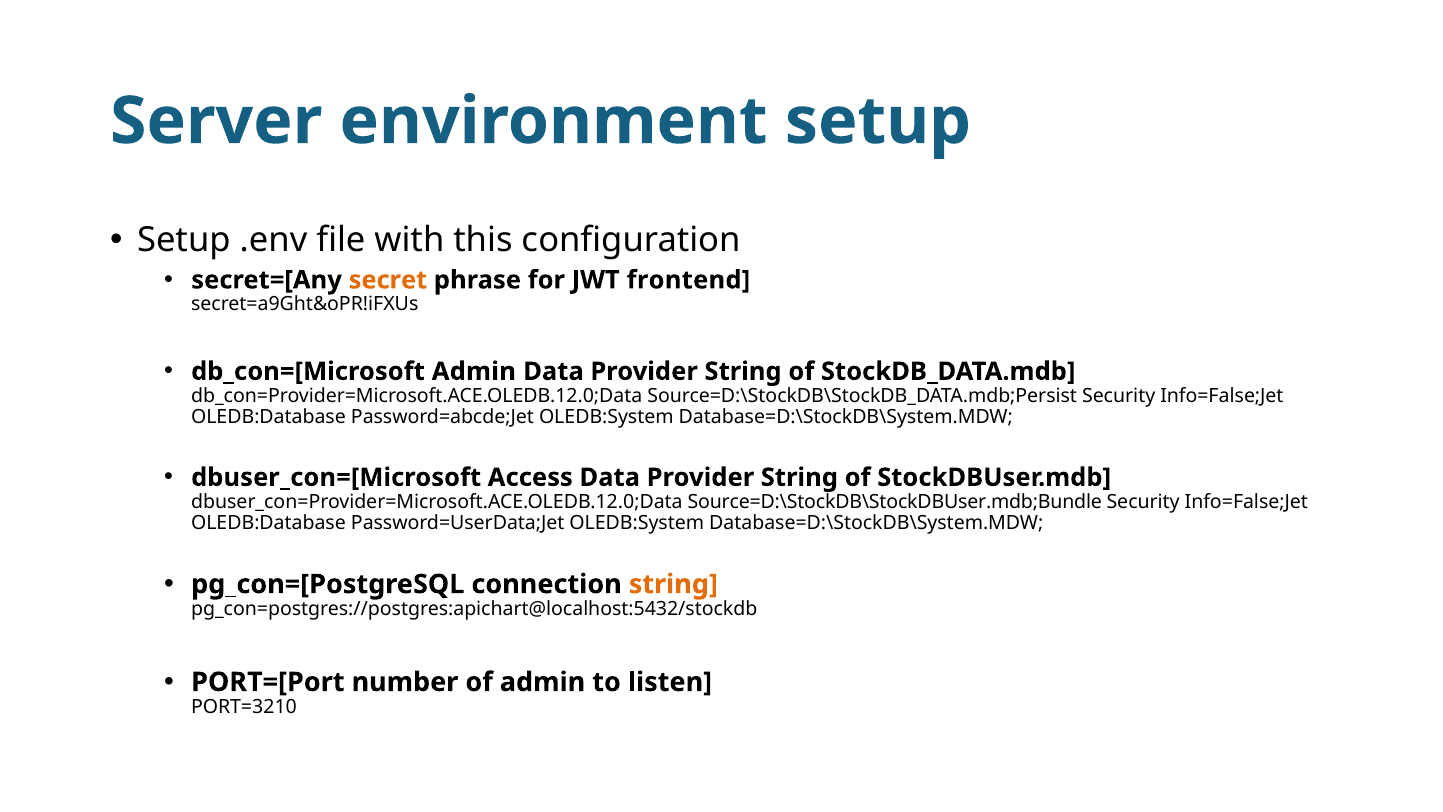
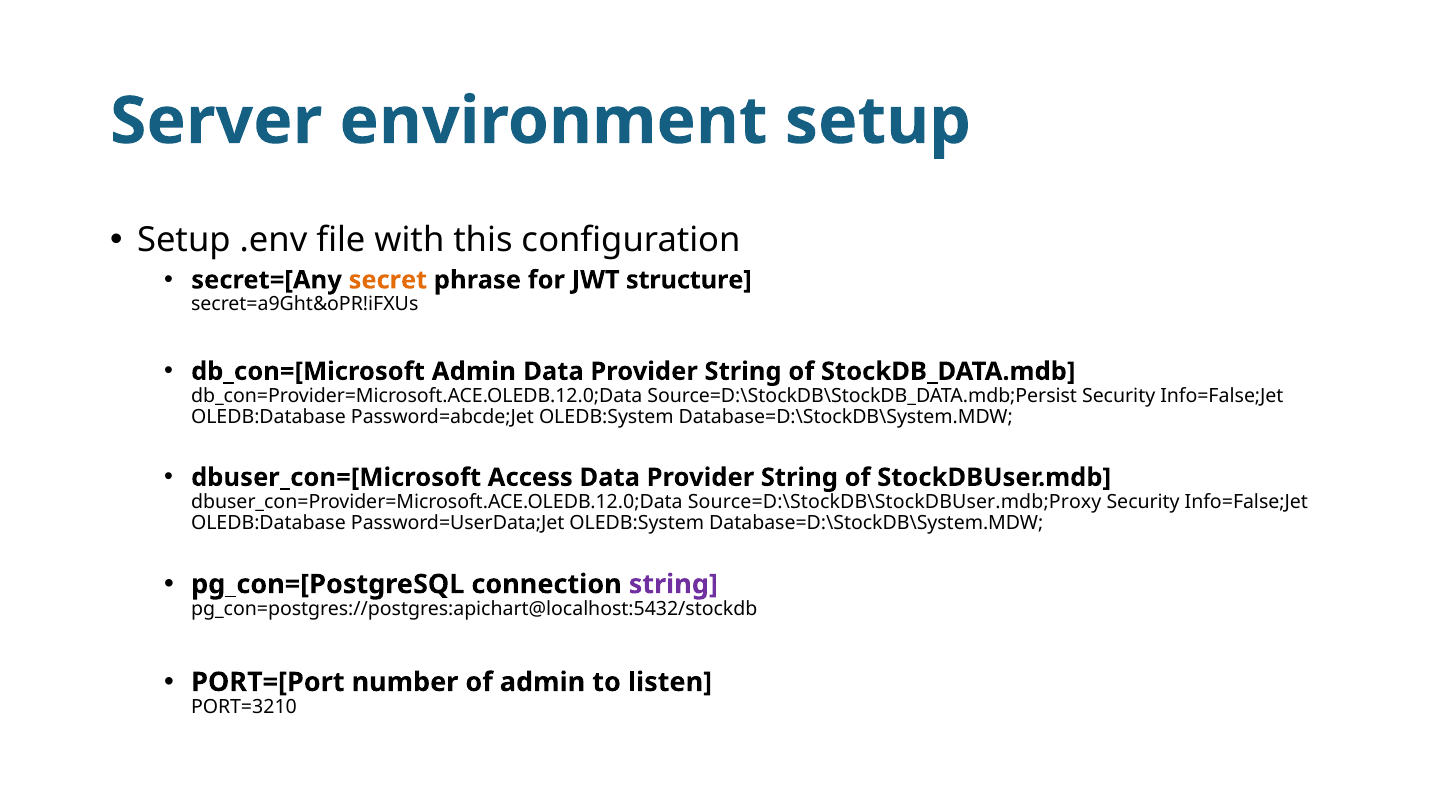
frontend: frontend -> structure (689, 280)
Source=D:\StockDB\StockDBUser.mdb;Bundle: Source=D:\StockDB\StockDBUser.mdb;Bundle -> Source=D:\StockDB\StockDBUser.mdb;Proxy (895, 502)
string colour: orange -> purple (673, 584)
